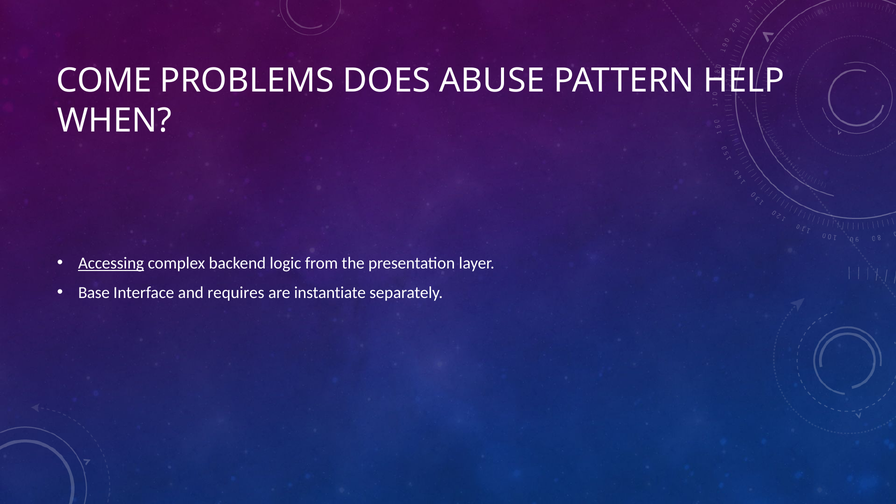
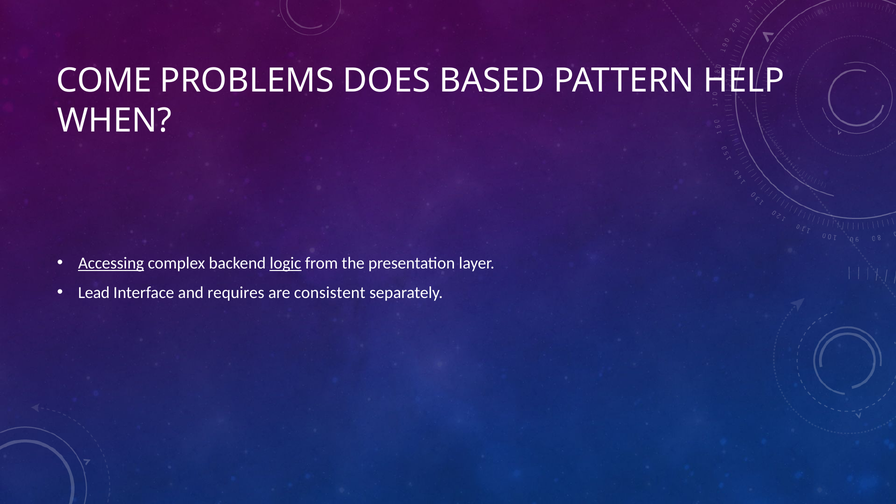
ABUSE: ABUSE -> BASED (492, 80)
logic underline: none -> present (285, 263)
Base: Base -> Lead (94, 293)
instantiate: instantiate -> consistent (330, 293)
